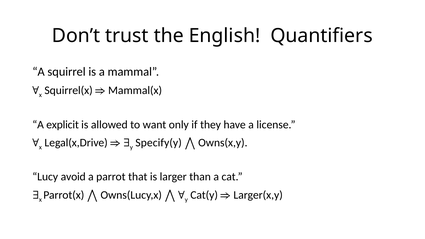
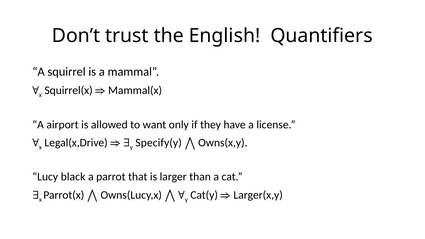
explicit: explicit -> airport (63, 125)
avoid: avoid -> black (73, 177)
